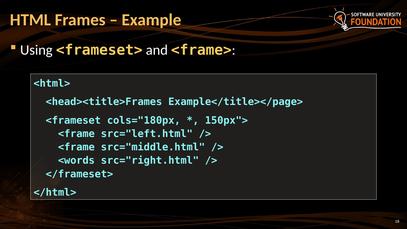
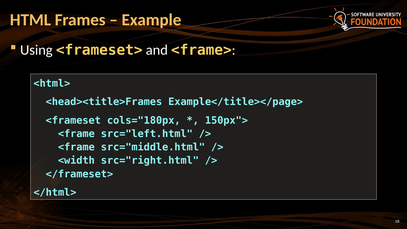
<words: <words -> <width (76, 161)
